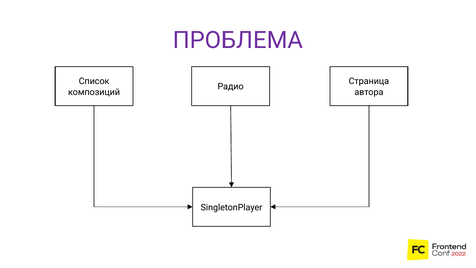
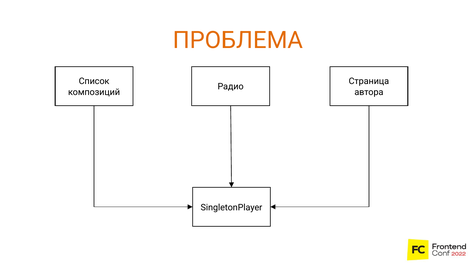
ПРОБЛЕМА colour: purple -> orange (238, 40)
